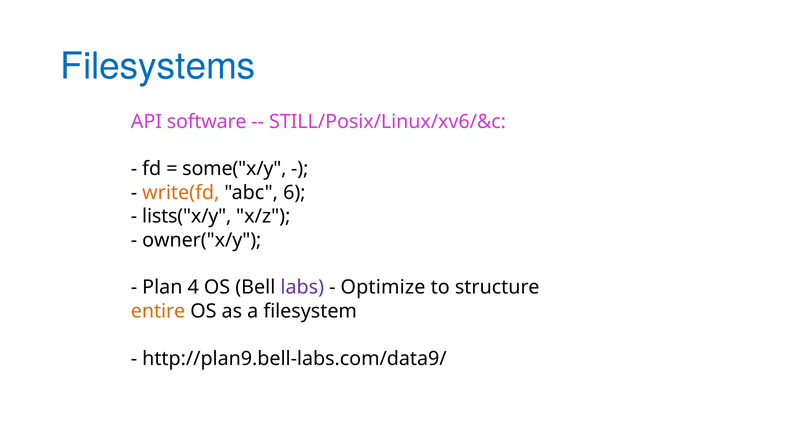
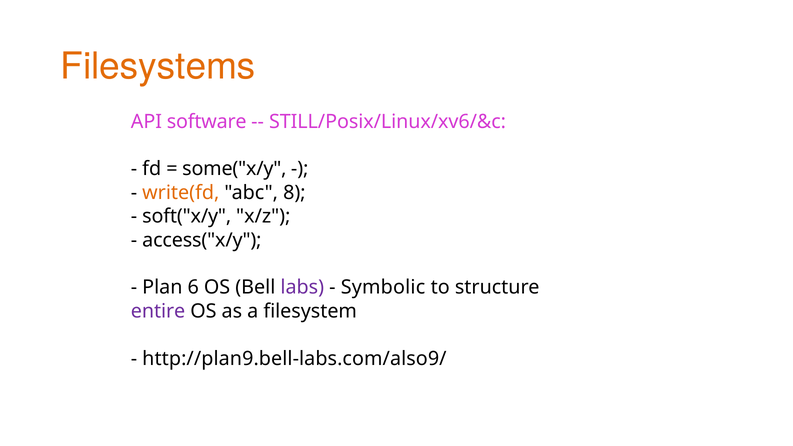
Filesystems colour: blue -> orange (158, 67)
6: 6 -> 8 (294, 193)
lists("x/y: lists("x/y -> soft("x/y (187, 216)
owner("x/y: owner("x/y -> access("x/y (202, 240)
4: 4 -> 6 (193, 287)
Optimize: Optimize -> Symbolic (383, 287)
entire colour: orange -> purple (158, 311)
http://plan9.bell-labs.com/data9/: http://plan9.bell-labs.com/data9/ -> http://plan9.bell-labs.com/also9/ (294, 359)
